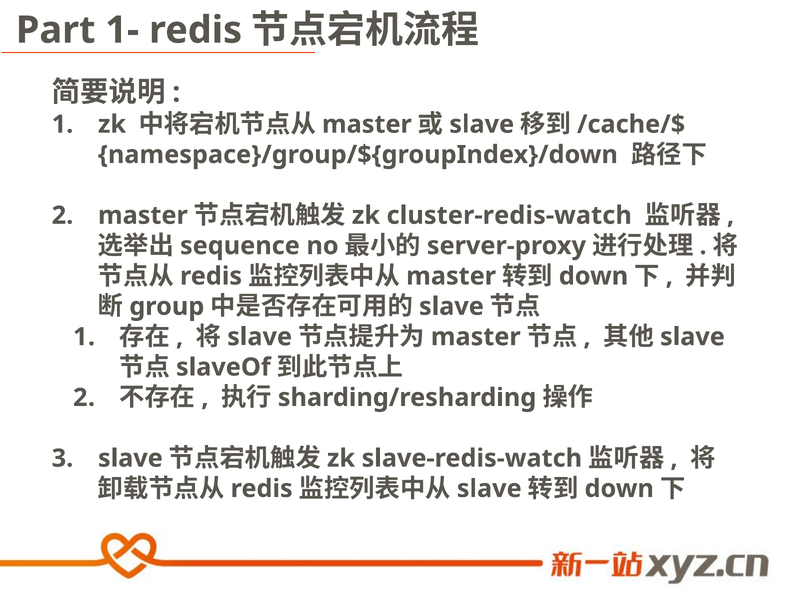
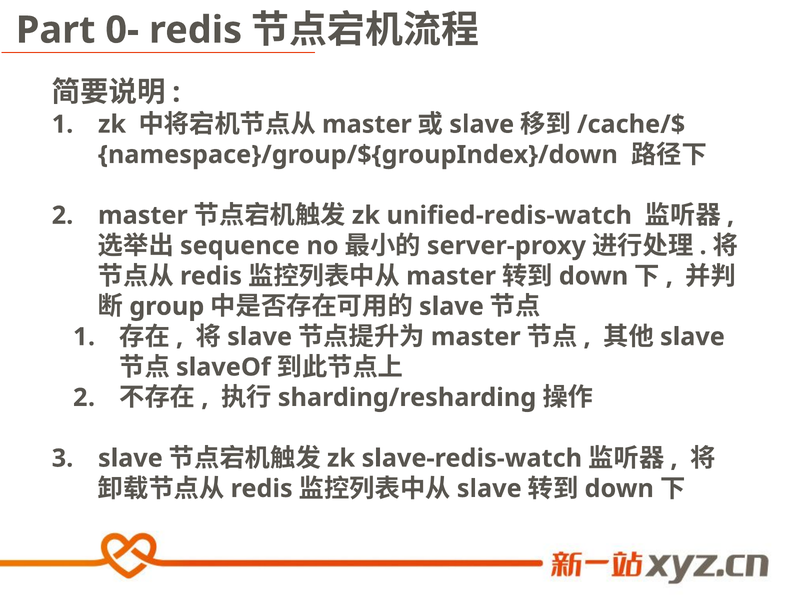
1-: 1- -> 0- (122, 30)
cluster-redis-watch: cluster-redis-watch -> unified-redis-watch (509, 215)
